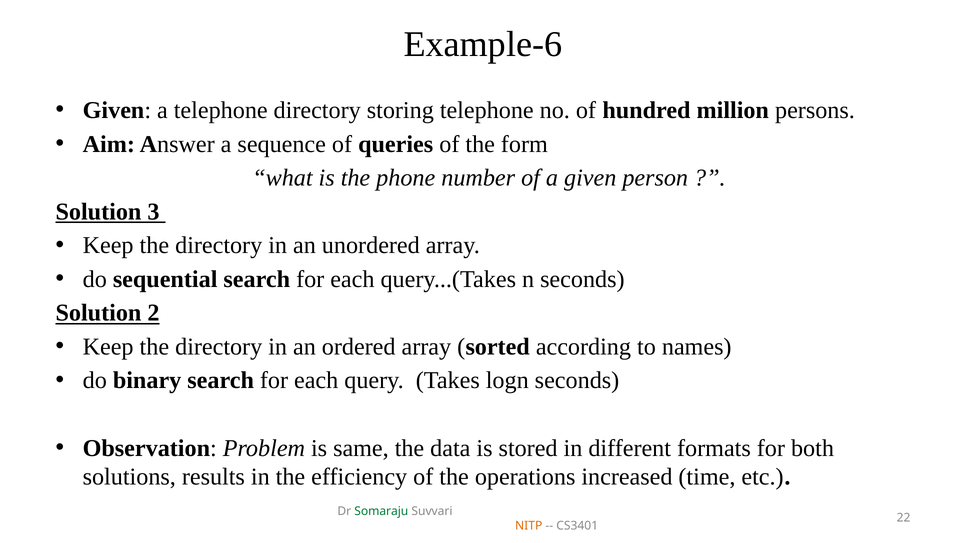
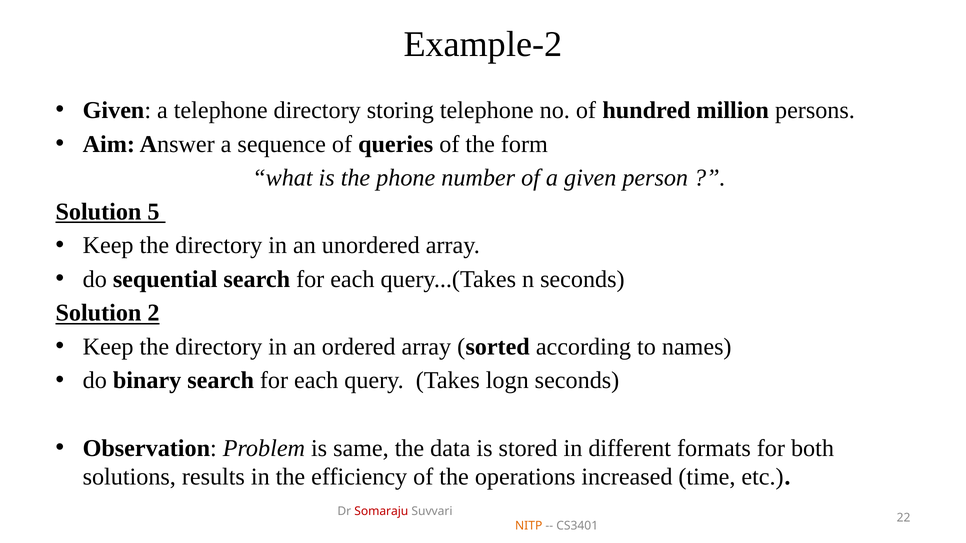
Example-6: Example-6 -> Example-2 (483, 44)
3: 3 -> 5 (153, 212)
Somaraju colour: green -> red (381, 512)
